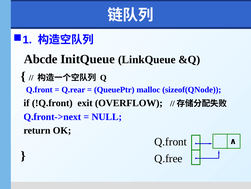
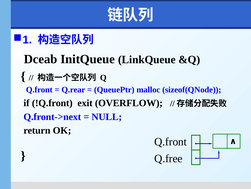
Abcde: Abcde -> Dceab (41, 59)
